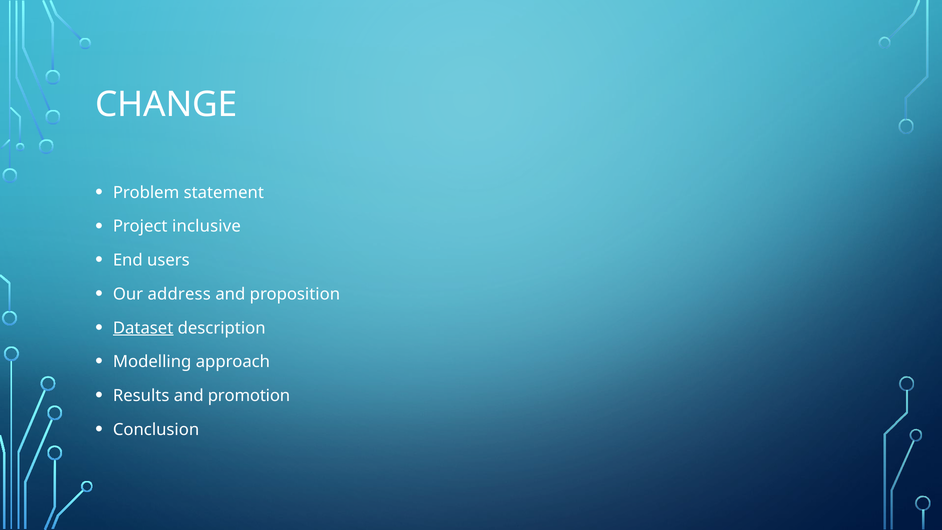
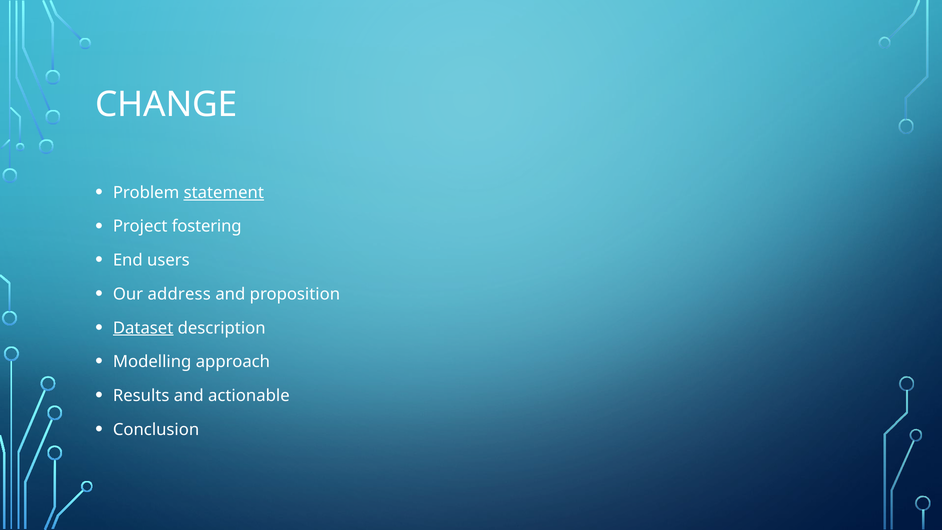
statement underline: none -> present (224, 193)
inclusive: inclusive -> fostering (207, 226)
promotion: promotion -> actionable (249, 396)
